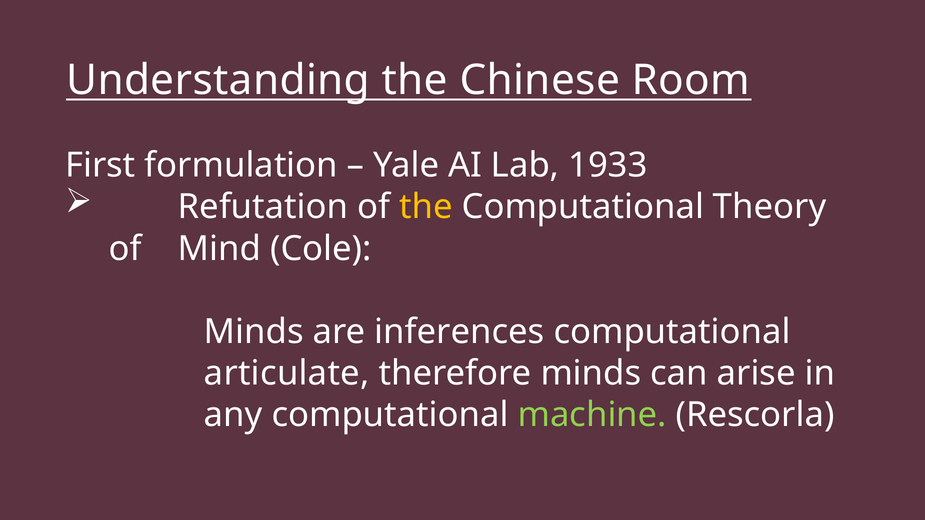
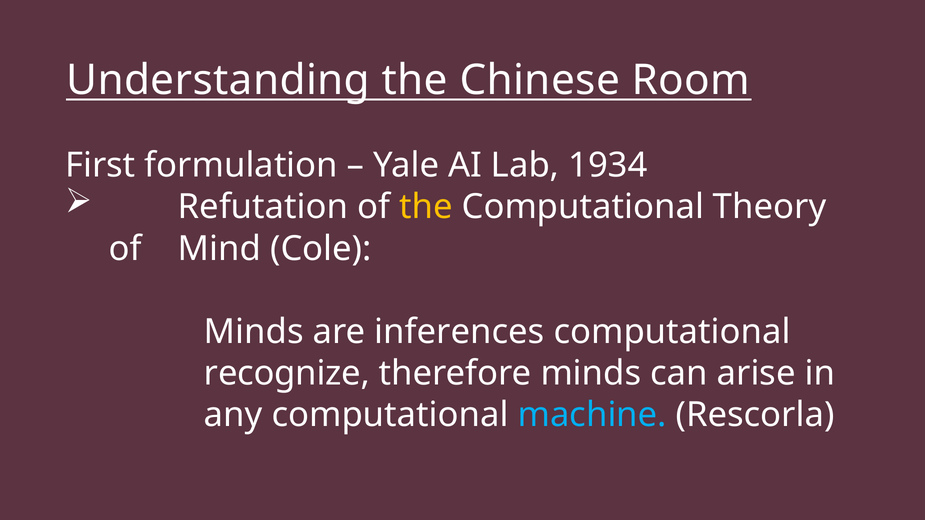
1933: 1933 -> 1934 (608, 165)
articulate: articulate -> recognize (287, 374)
machine colour: light green -> light blue (592, 415)
